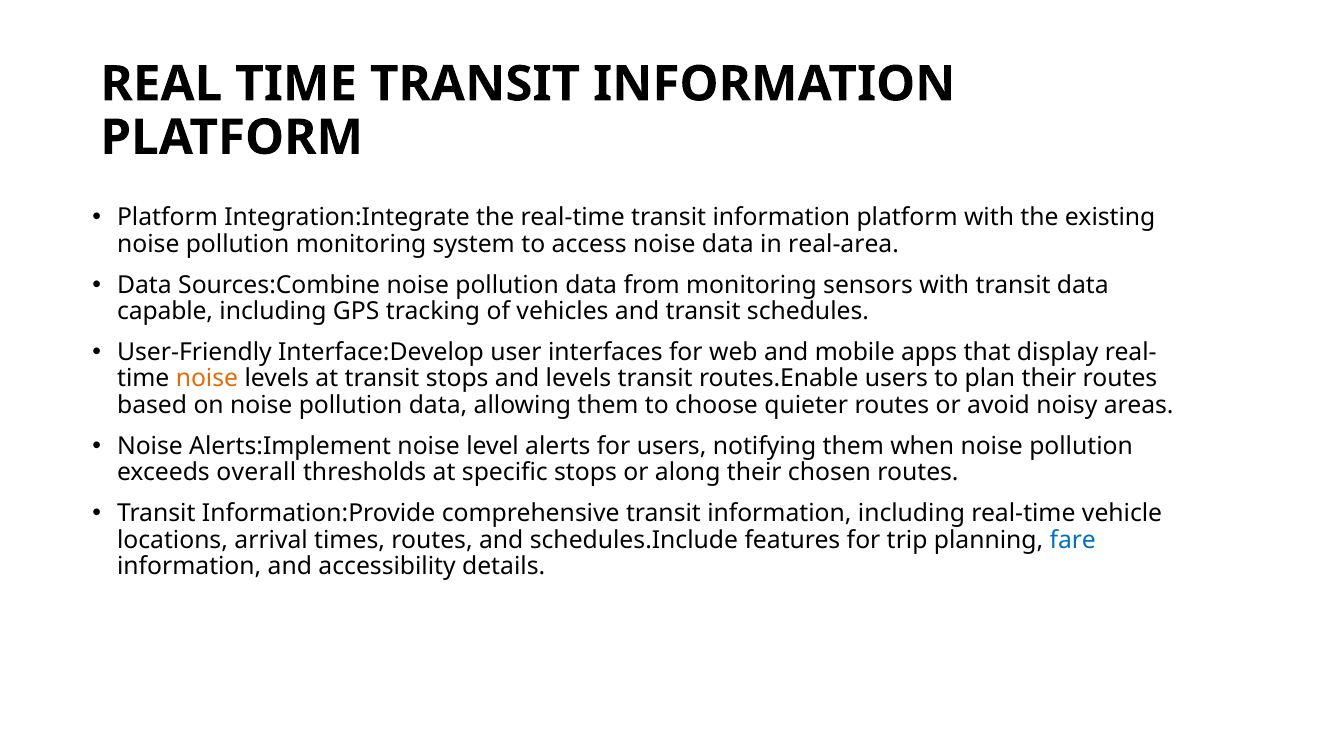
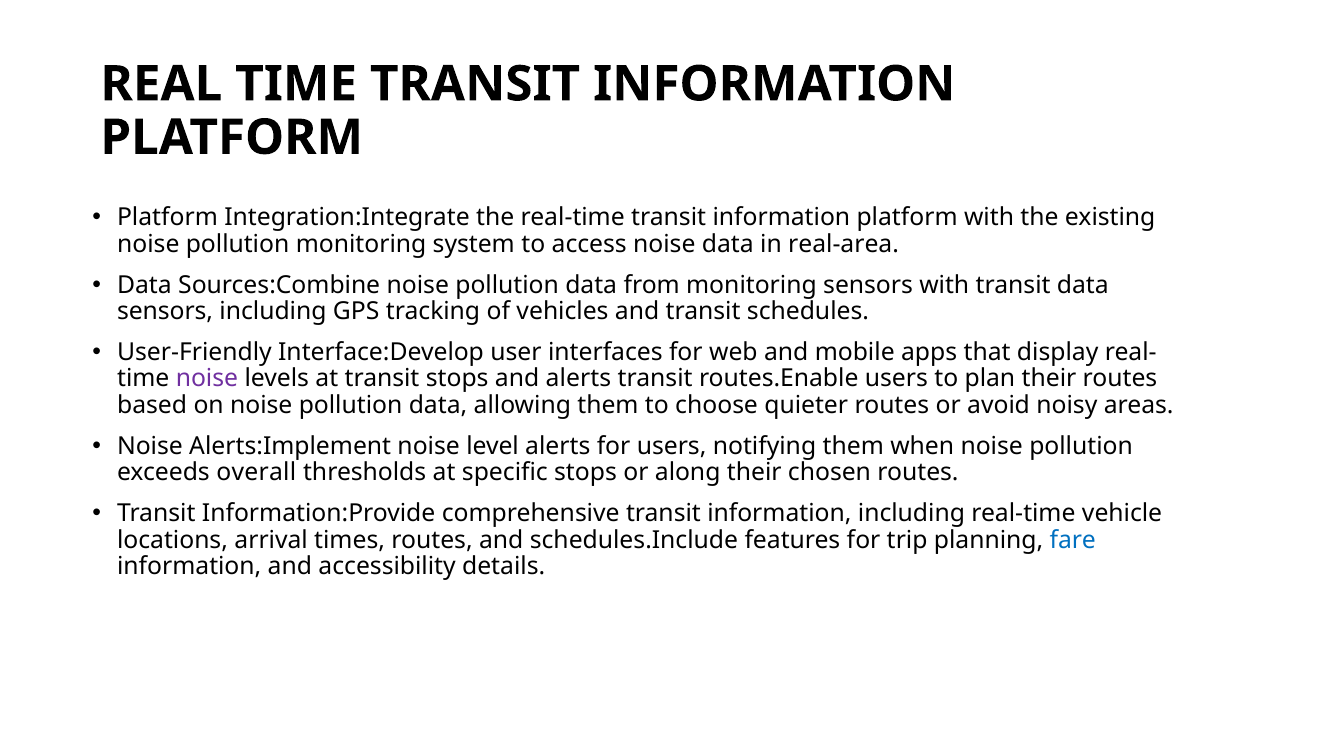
capable: capable -> sensors (165, 311)
noise colour: orange -> purple (207, 378)
and levels: levels -> alerts (578, 378)
